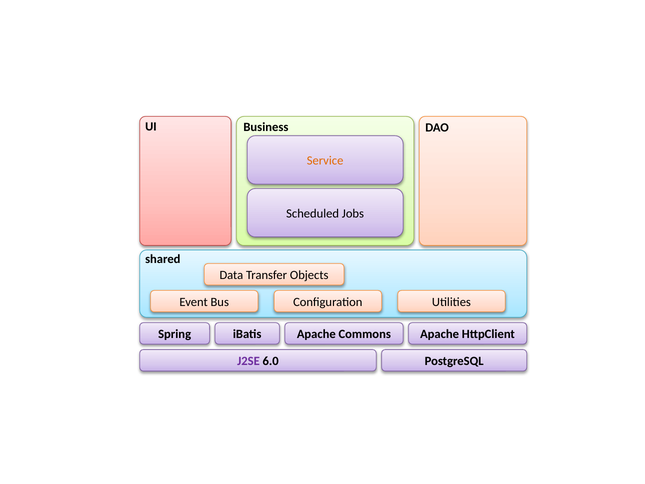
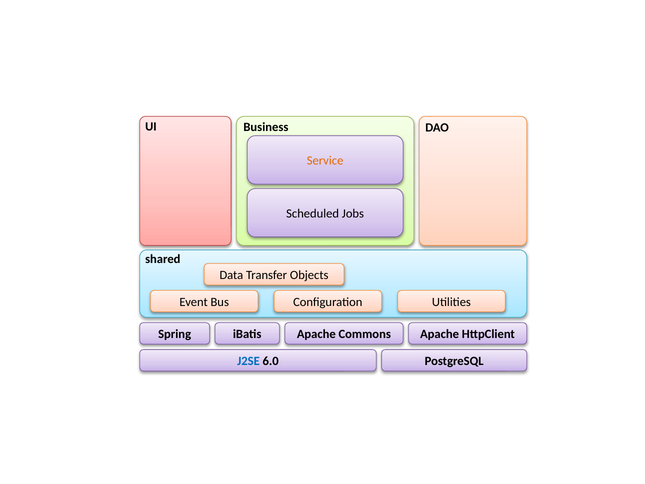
J2SE colour: purple -> blue (248, 361)
